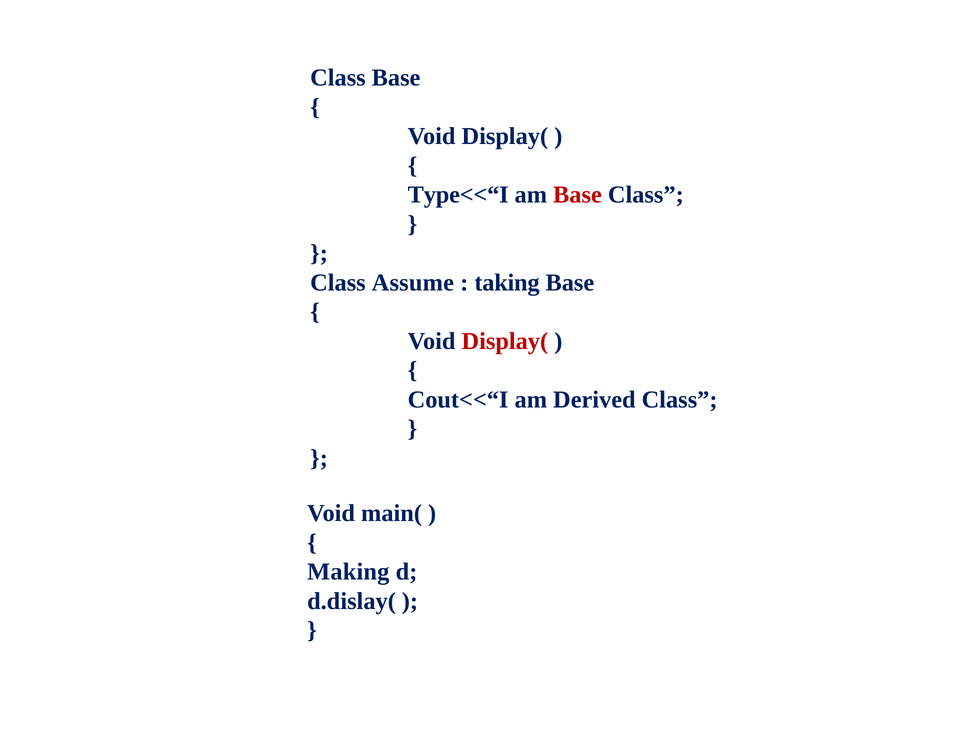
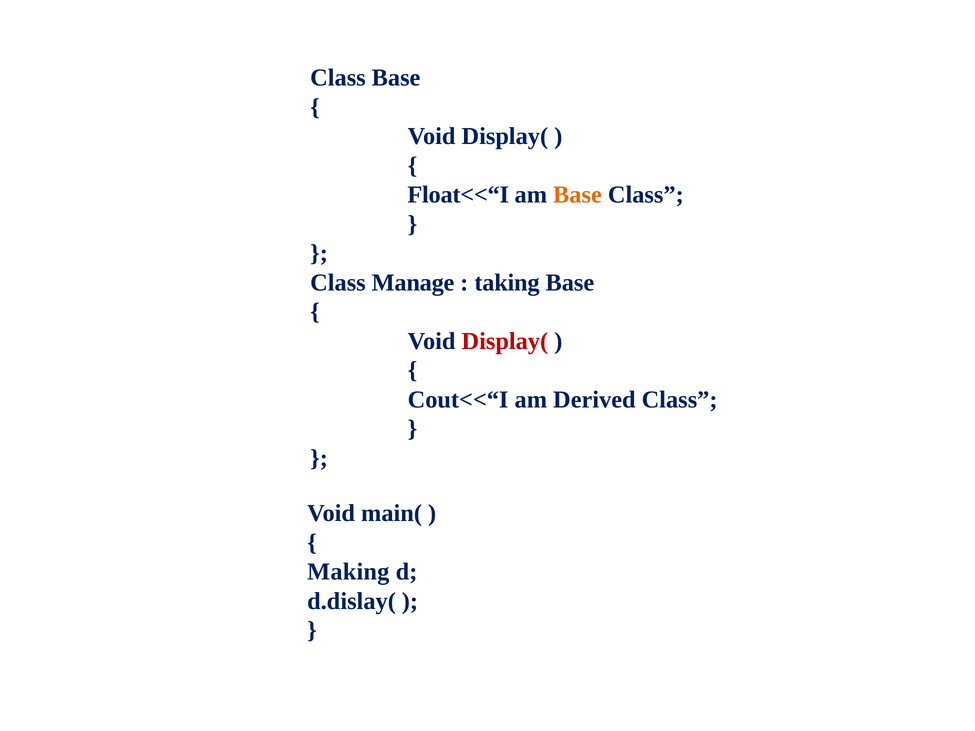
Type<<“I: Type<<“I -> Float<<“I (458, 195)
Base colour: red -> orange (577, 195)
Assume: Assume -> Manage (413, 283)
